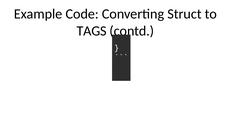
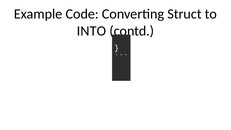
TAGS: TAGS -> INTO (91, 31)
